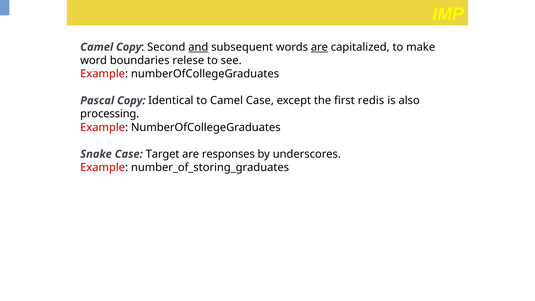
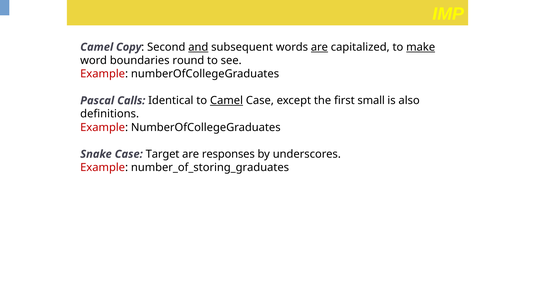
make underline: none -> present (421, 47)
relese: relese -> round (188, 60)
Pascal Copy: Copy -> Calls (131, 101)
Camel underline: none -> present (227, 101)
redis: redis -> small (371, 101)
processing: processing -> definitions (110, 114)
